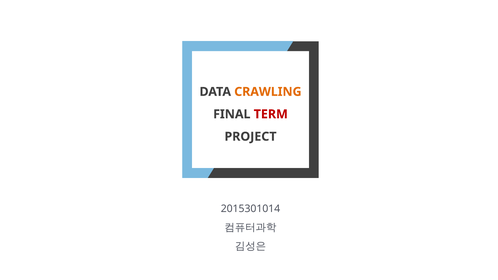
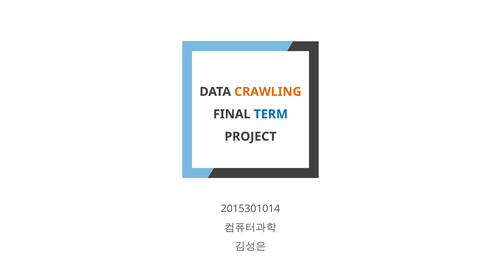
TERM colour: red -> blue (271, 114)
